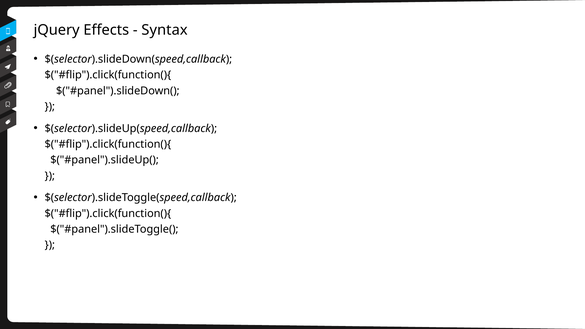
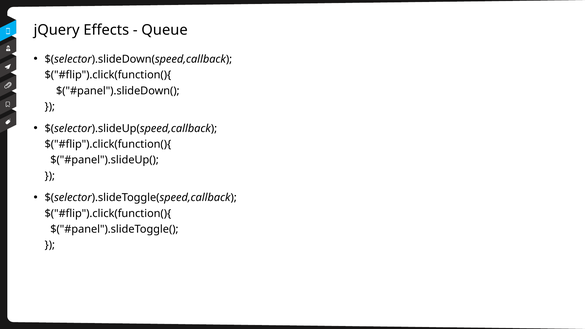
Syntax: Syntax -> Queue (165, 30)
